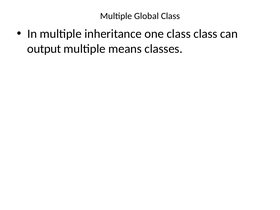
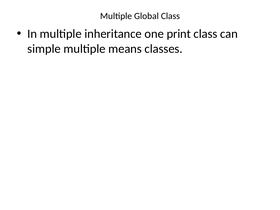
one class: class -> print (179, 34)
output: output -> simple (44, 49)
